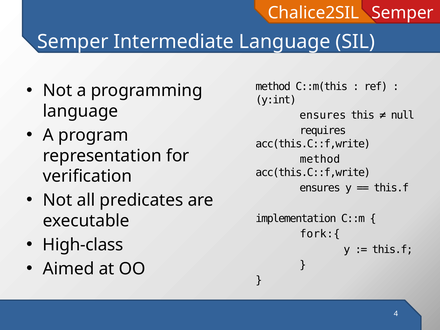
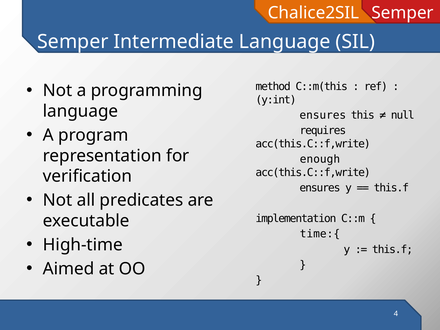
method: method -> enough (320, 159)
fork:{: fork:{ -> time:{ (320, 234)
High-class: High-class -> High-time (83, 245)
